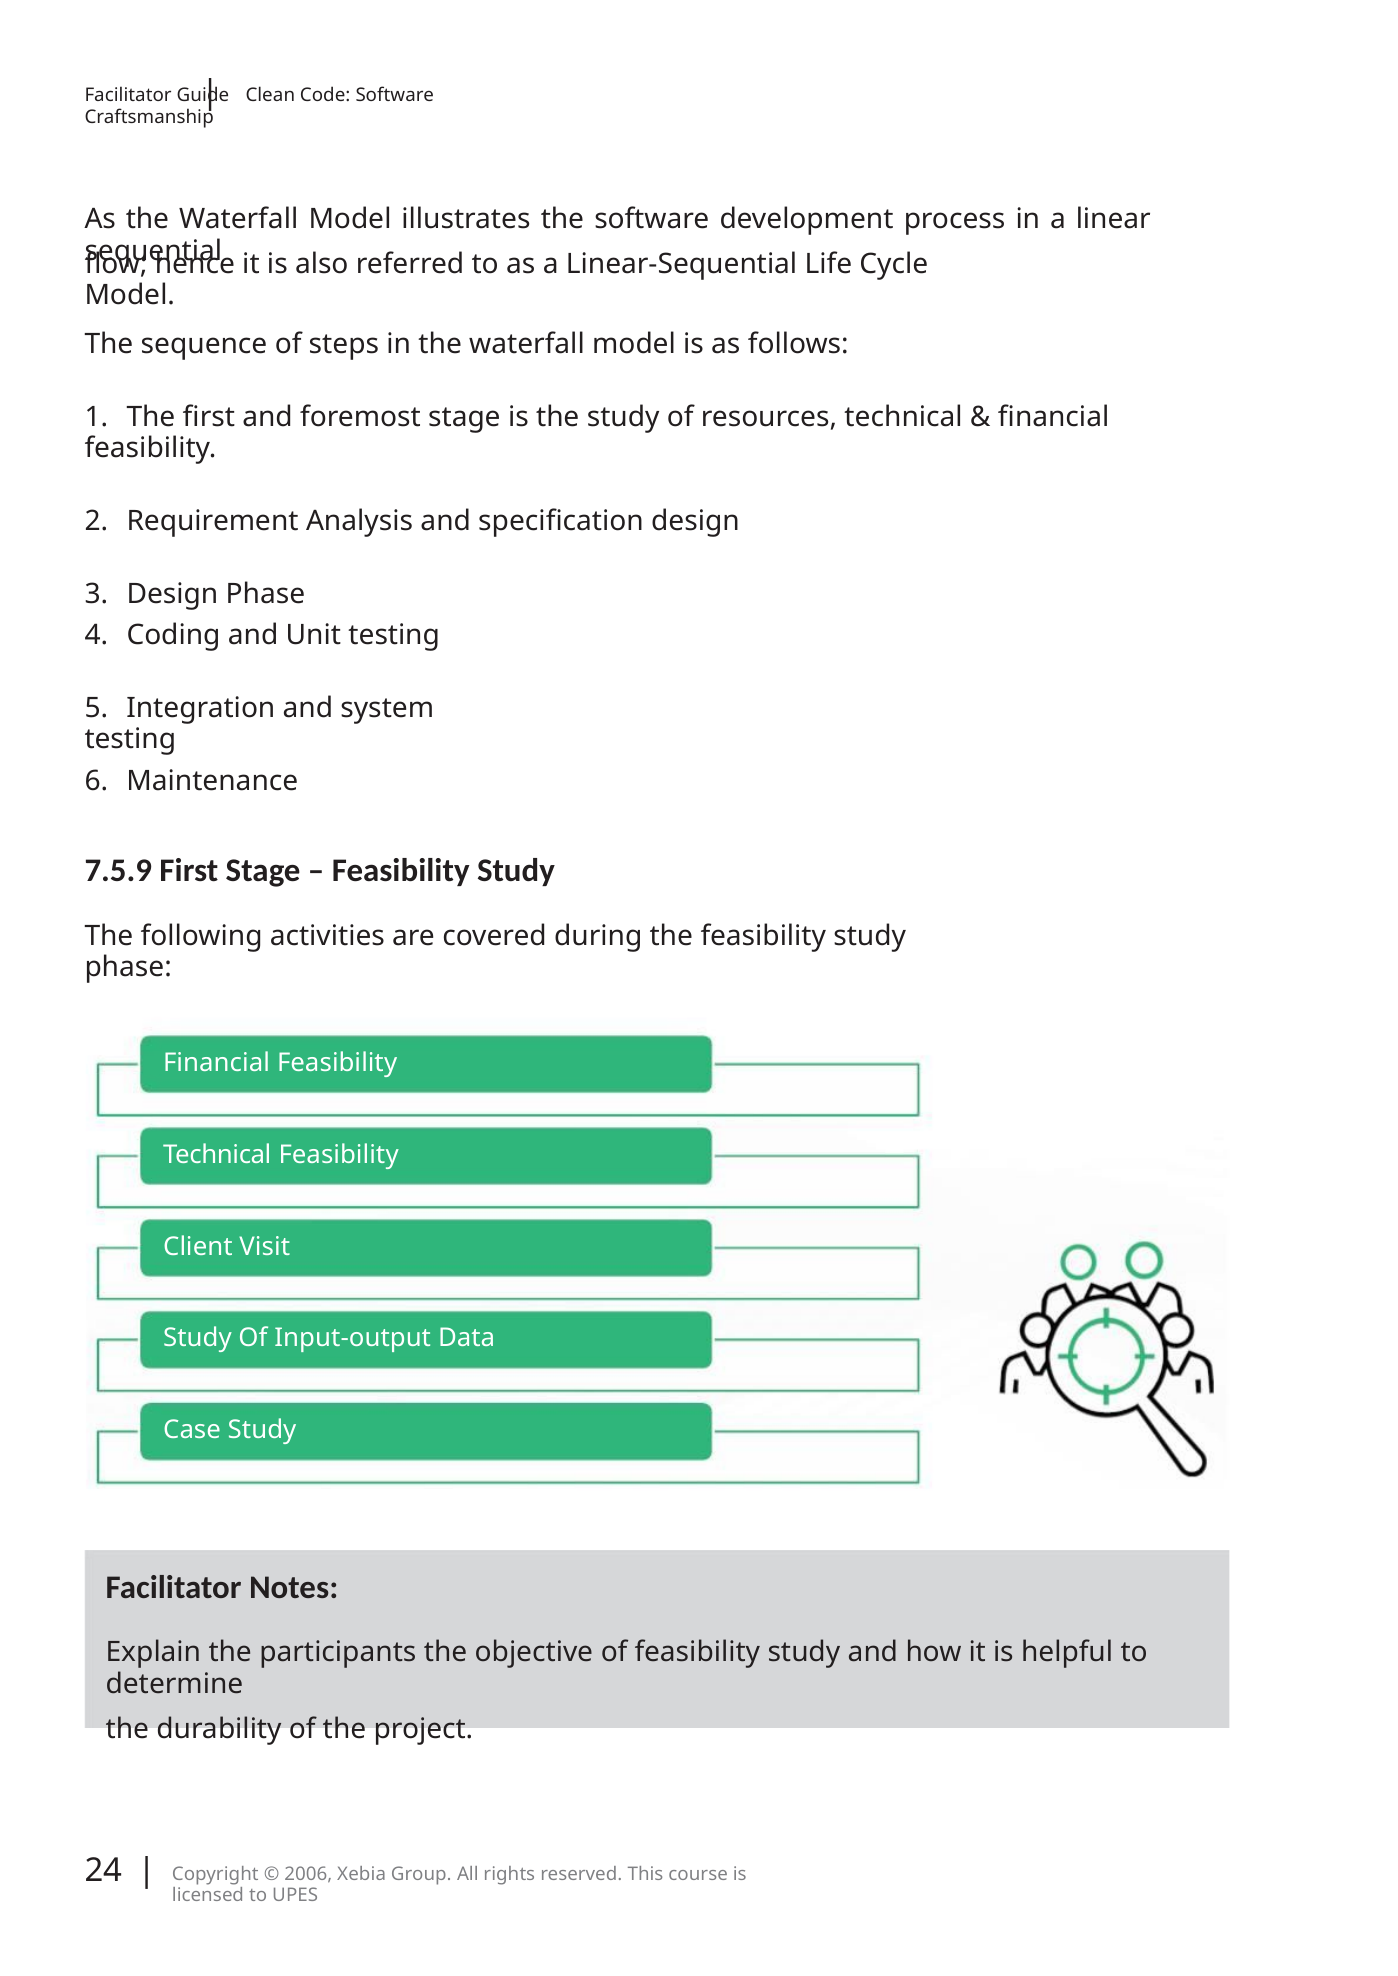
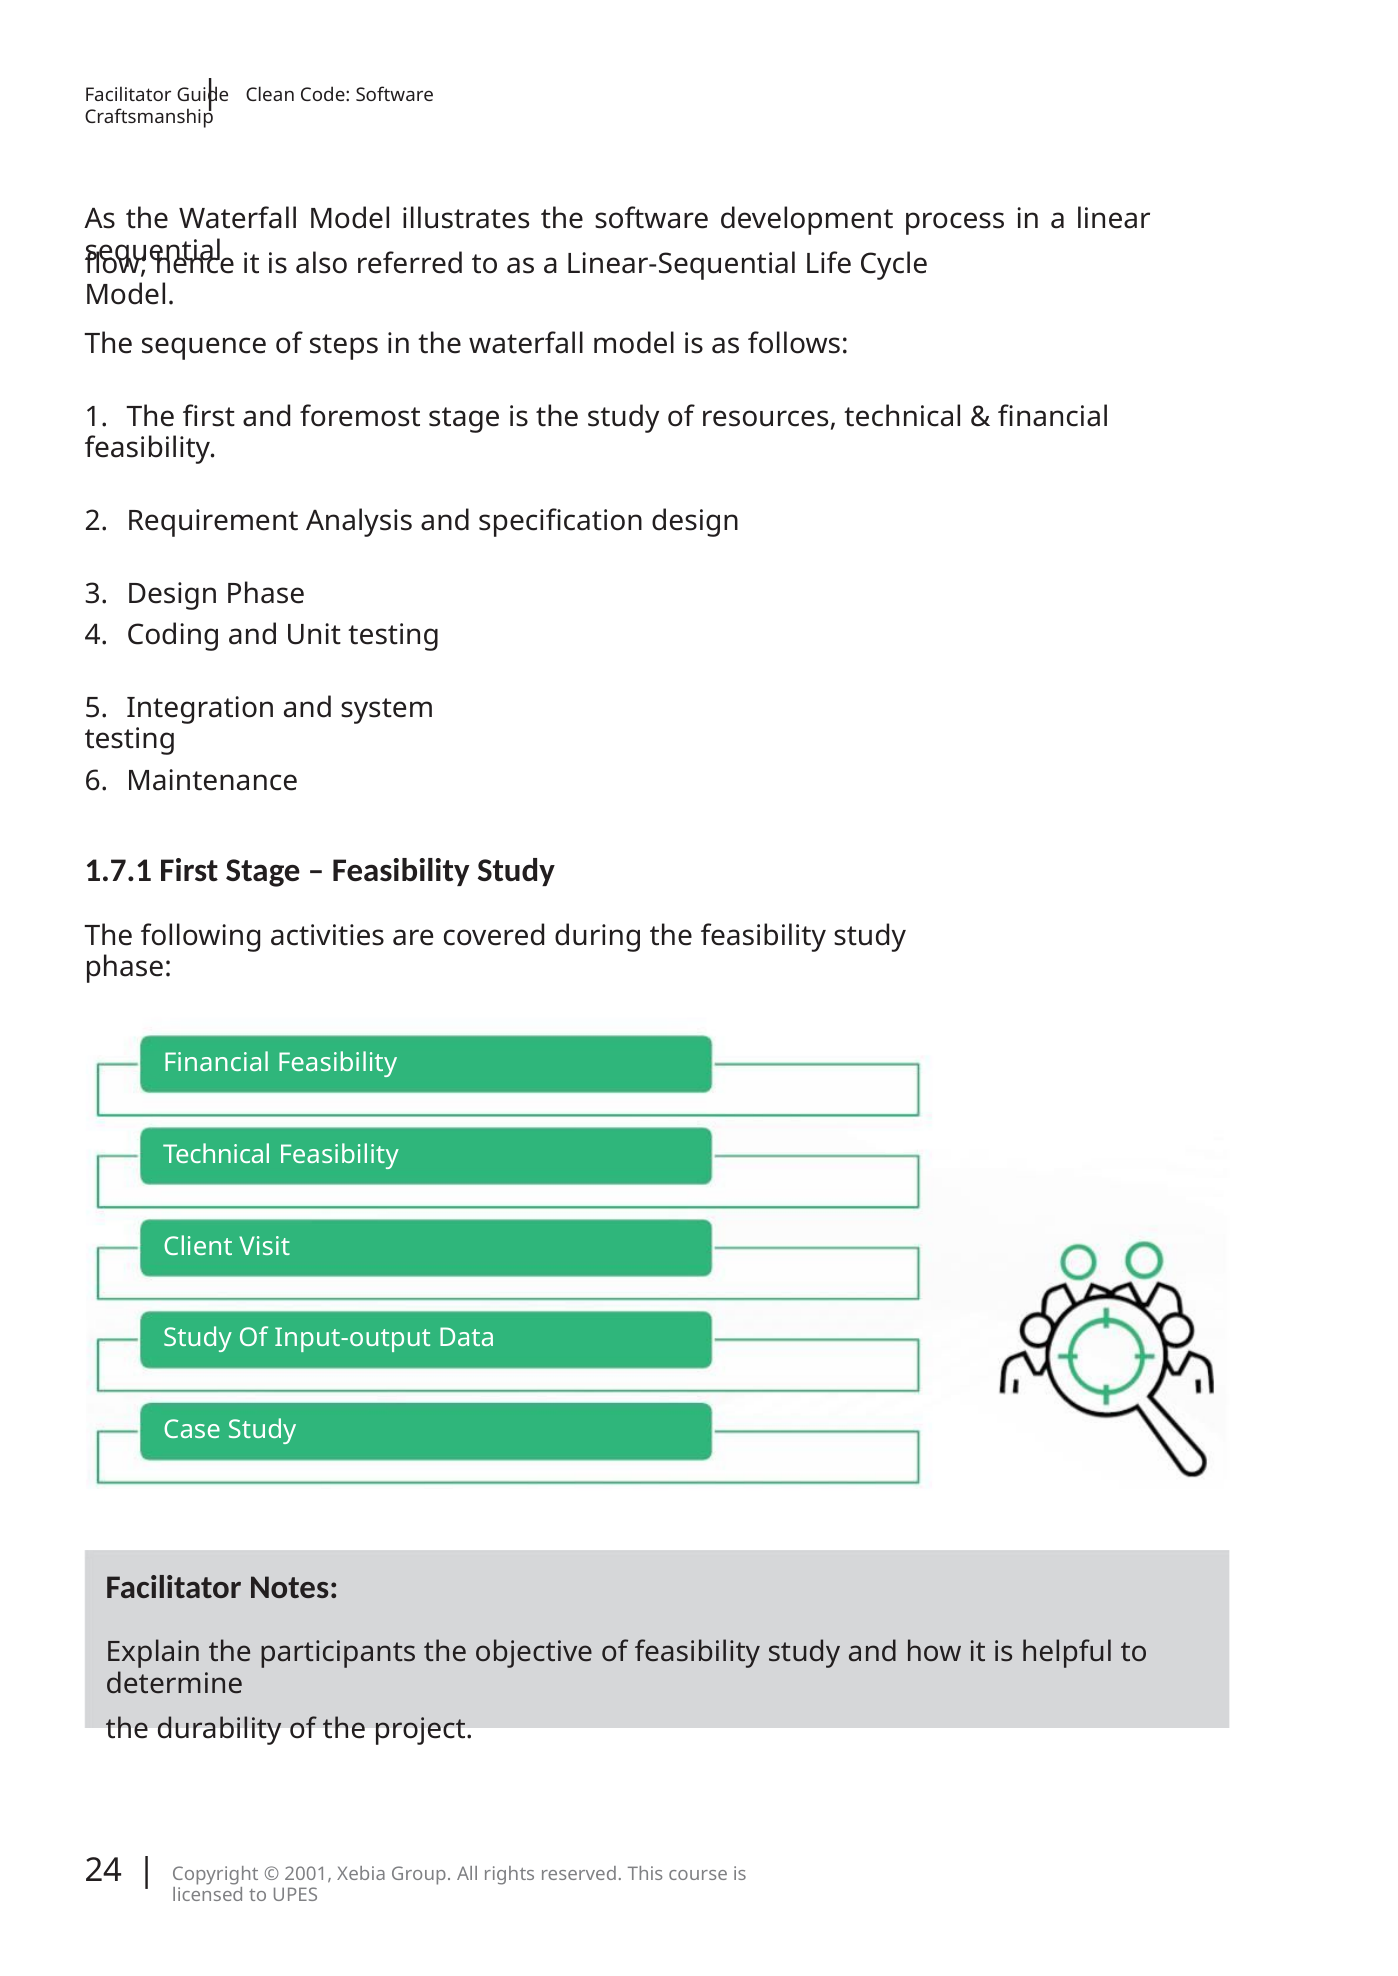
7.5.9: 7.5.9 -> 1.7.1 (118, 870)
2006: 2006 -> 2001 (308, 1874)
